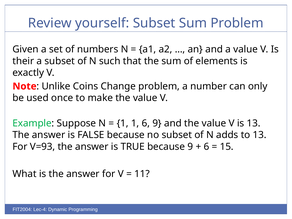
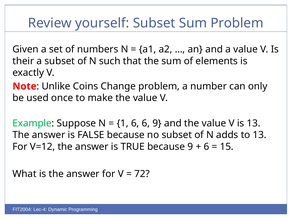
1 1: 1 -> 6 (135, 123)
V=93: V=93 -> V=12 (43, 147)
11: 11 -> 72 (142, 174)
